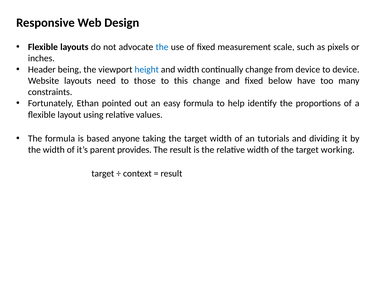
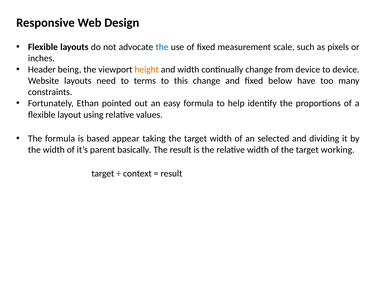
height colour: blue -> orange (147, 70)
those: those -> terms (145, 81)
anyone: anyone -> appear (126, 138)
tutorials: tutorials -> selected (273, 138)
provides: provides -> basically (134, 150)
